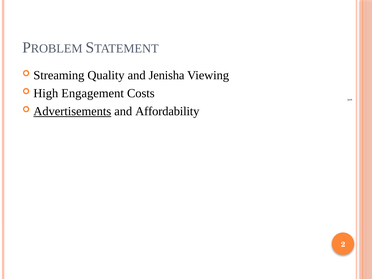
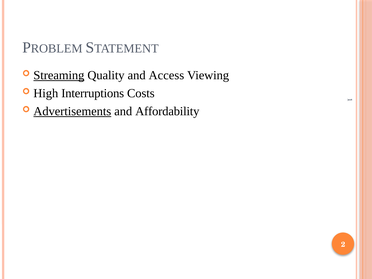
Streaming underline: none -> present (59, 75)
Jenisha: Jenisha -> Access (166, 75)
Engagement: Engagement -> Interruptions (93, 93)
